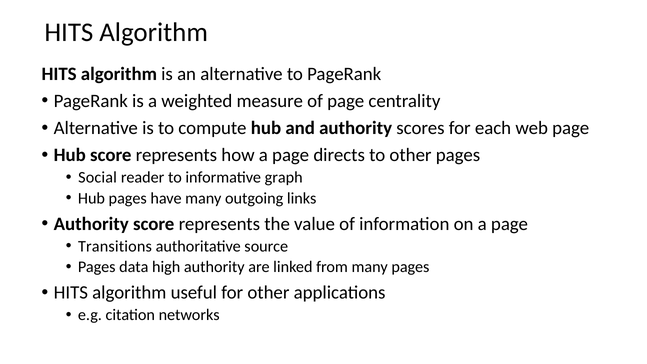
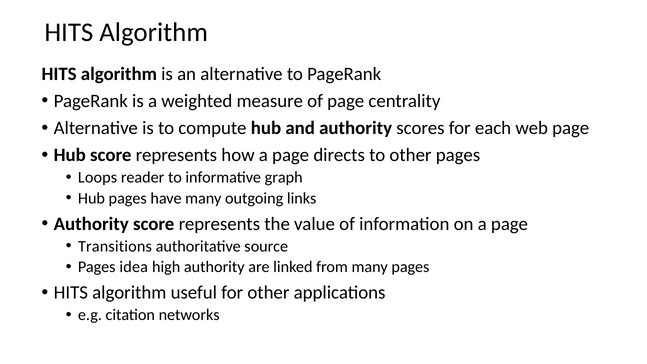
Social: Social -> Loops (98, 177)
data: data -> idea (134, 267)
